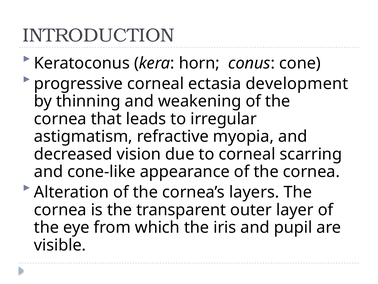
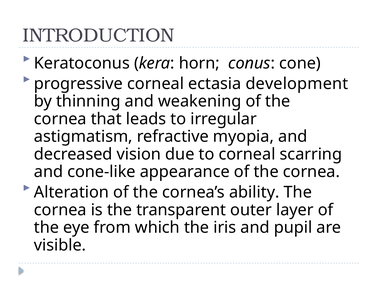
layers: layers -> ability (254, 192)
